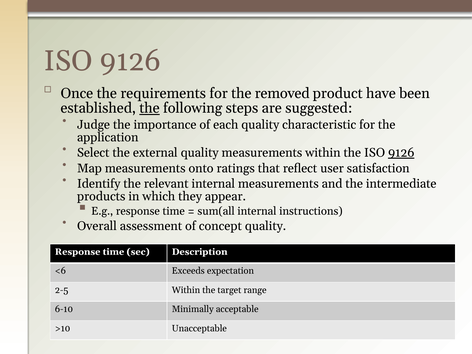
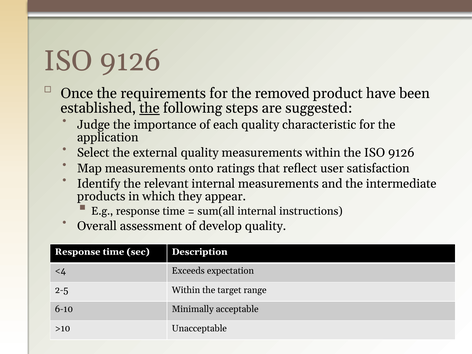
9126 underline: present -> none (401, 153)
concept: concept -> develop (220, 226)
<6: <6 -> <4 (60, 271)
